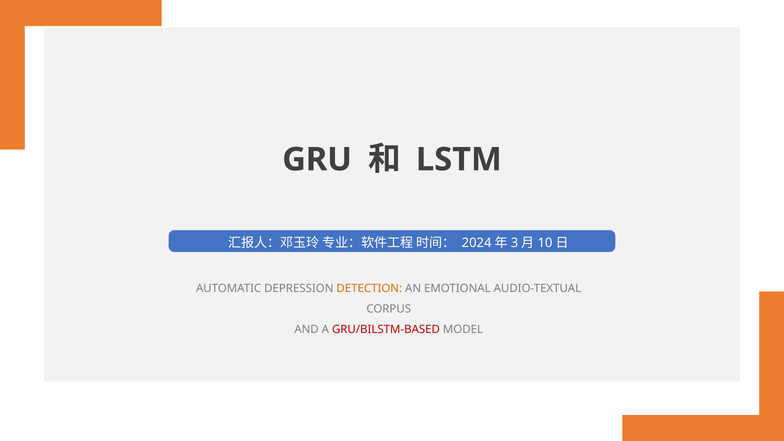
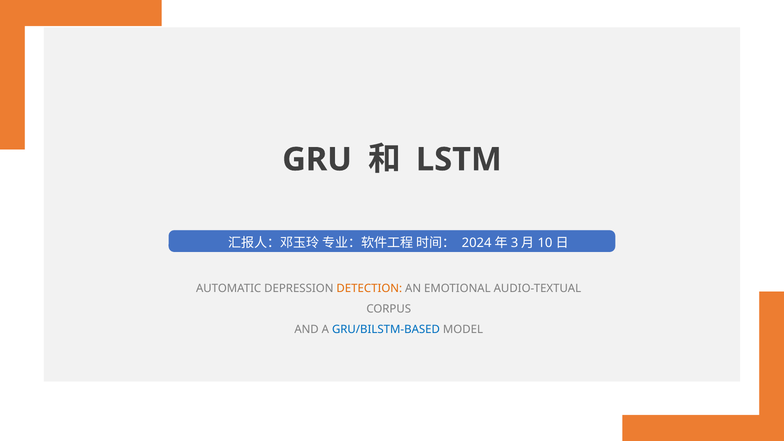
GRU/BILSTM-BASED colour: red -> blue (386, 330)
